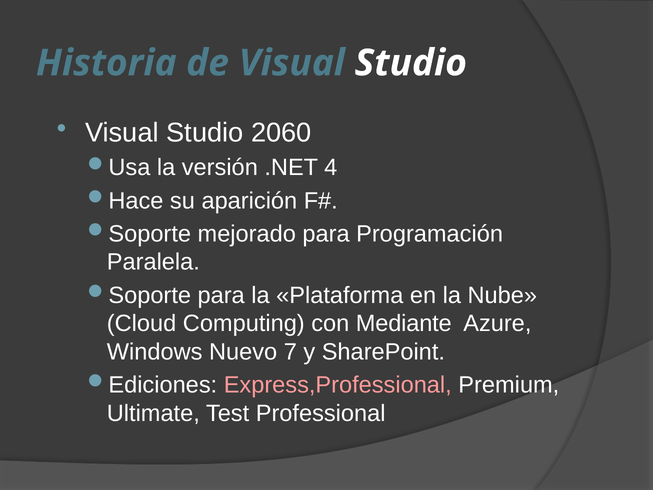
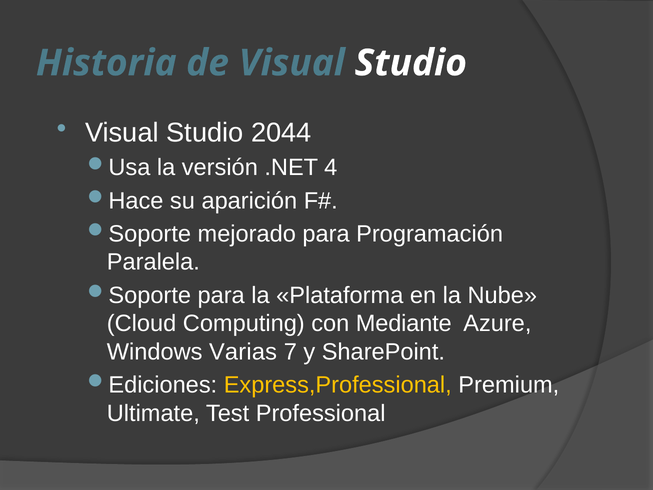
2060: 2060 -> 2044 (281, 133)
Nuevo: Nuevo -> Varias (243, 352)
Express,Professional colour: pink -> yellow (338, 385)
